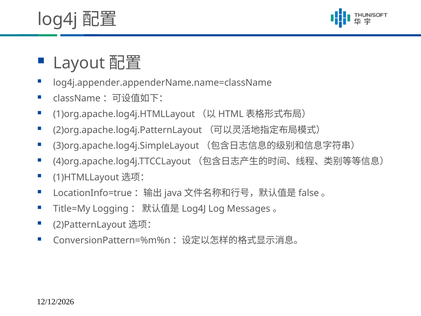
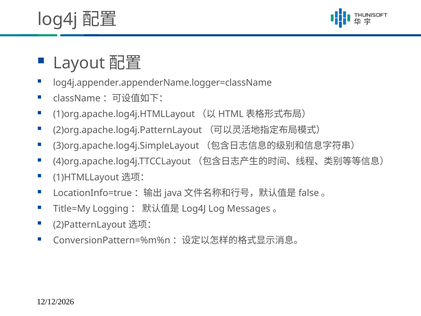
log4j.appender.appenderName.name=className: log4j.appender.appenderName.name=className -> log4j.appender.appenderName.logger=className (163, 83)
